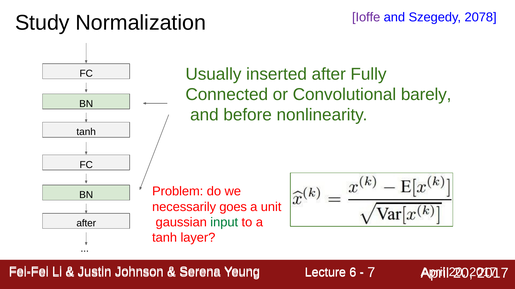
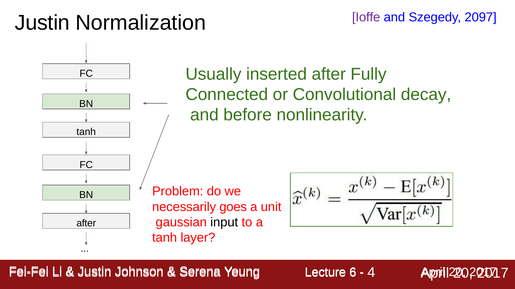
Study: Study -> Justin (42, 23)
2078: 2078 -> 2097 (481, 17)
barely: barely -> decay (426, 95)
input colour: green -> black (224, 223)
7: 7 -> 4 (371, 273)
